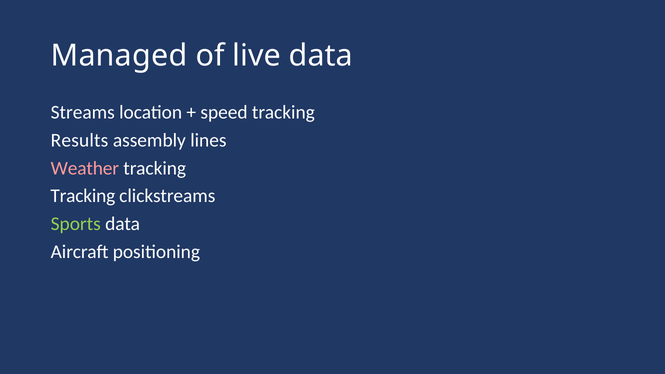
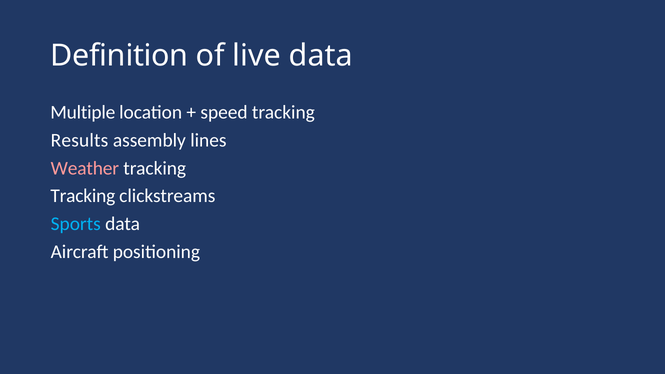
Managed: Managed -> Definition (119, 56)
Streams: Streams -> Multiple (83, 112)
Sports colour: light green -> light blue (76, 224)
